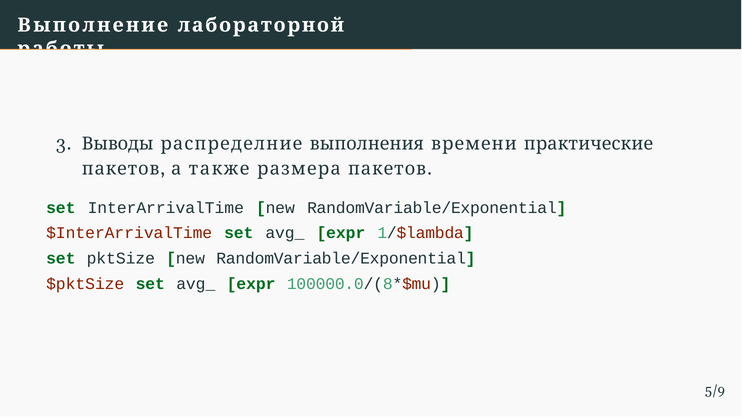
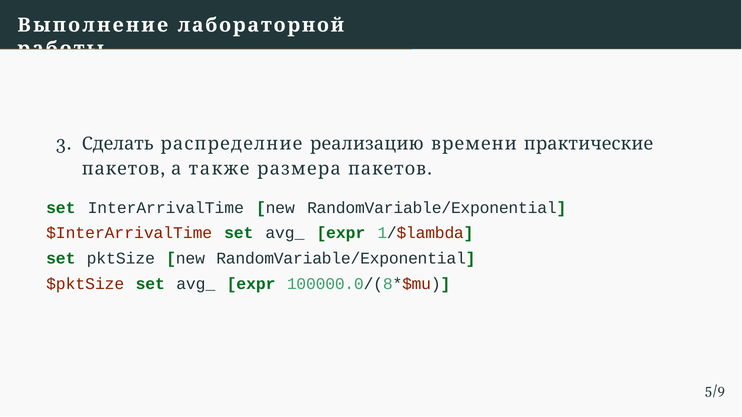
Выводы: Выводы -> Сделать (118, 144)
выполнения: выполнения -> реализацию (367, 144)
